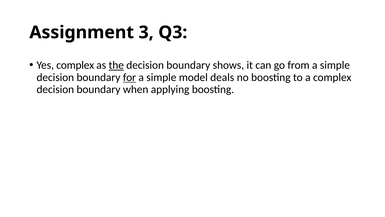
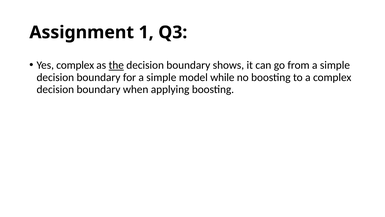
3: 3 -> 1 (146, 32)
for underline: present -> none (129, 77)
deals: deals -> while (222, 77)
